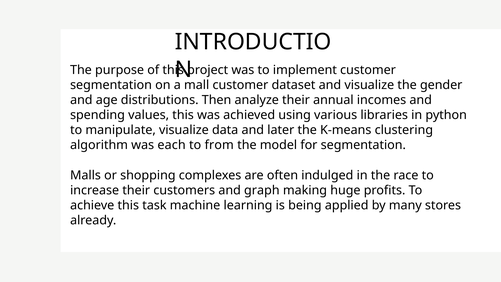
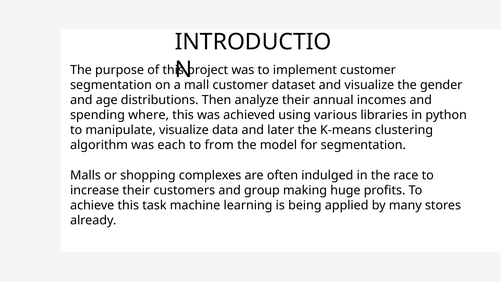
values: values -> where (149, 115)
graph: graph -> group (262, 190)
